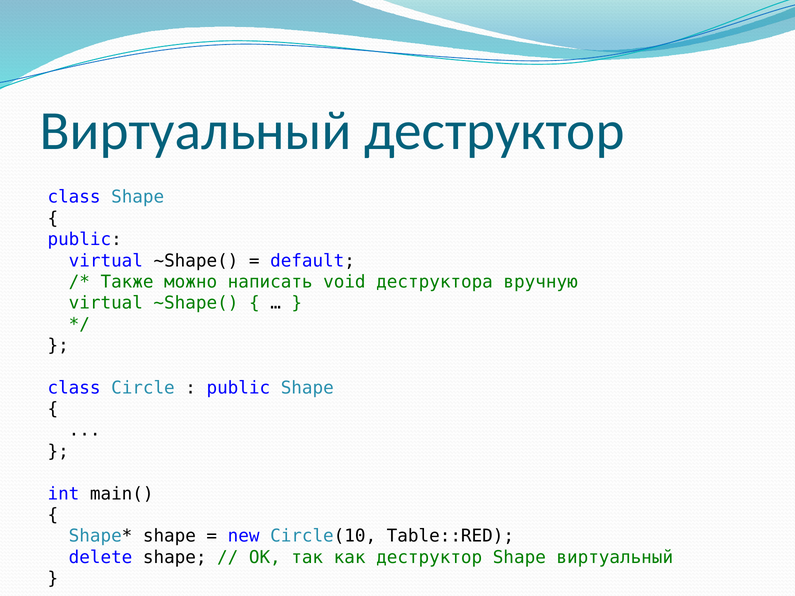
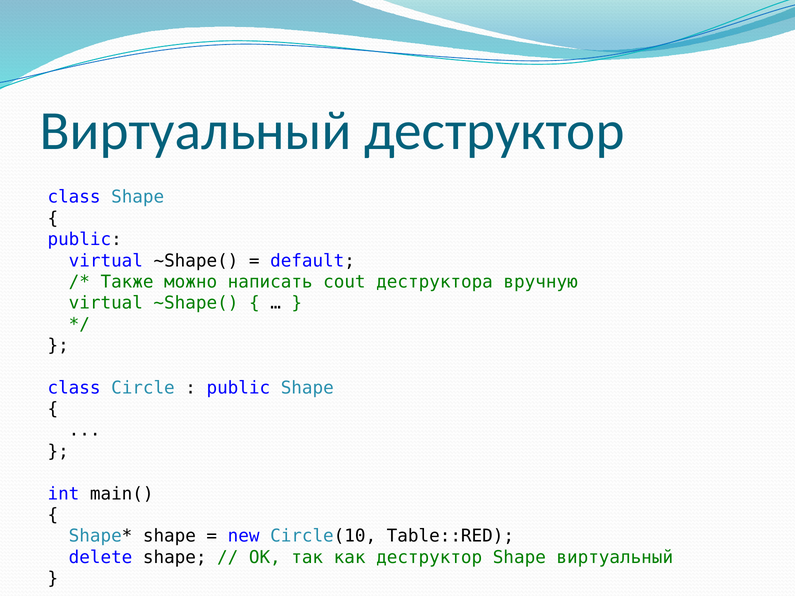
void: void -> cout (344, 282)
